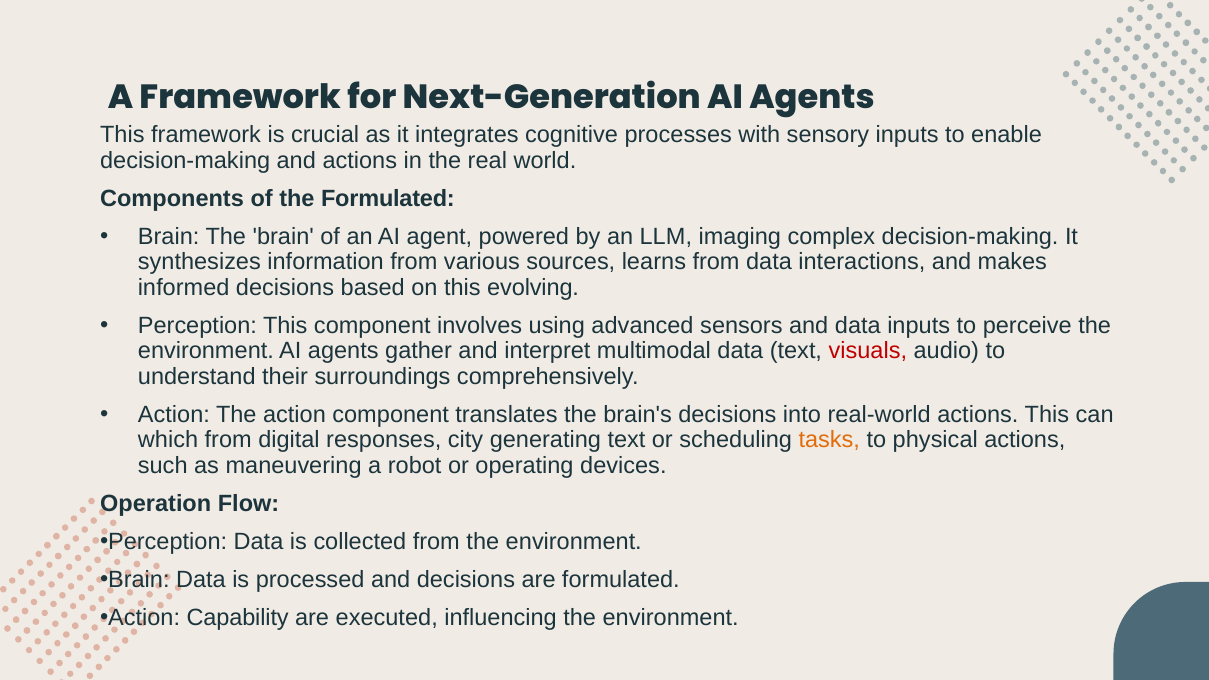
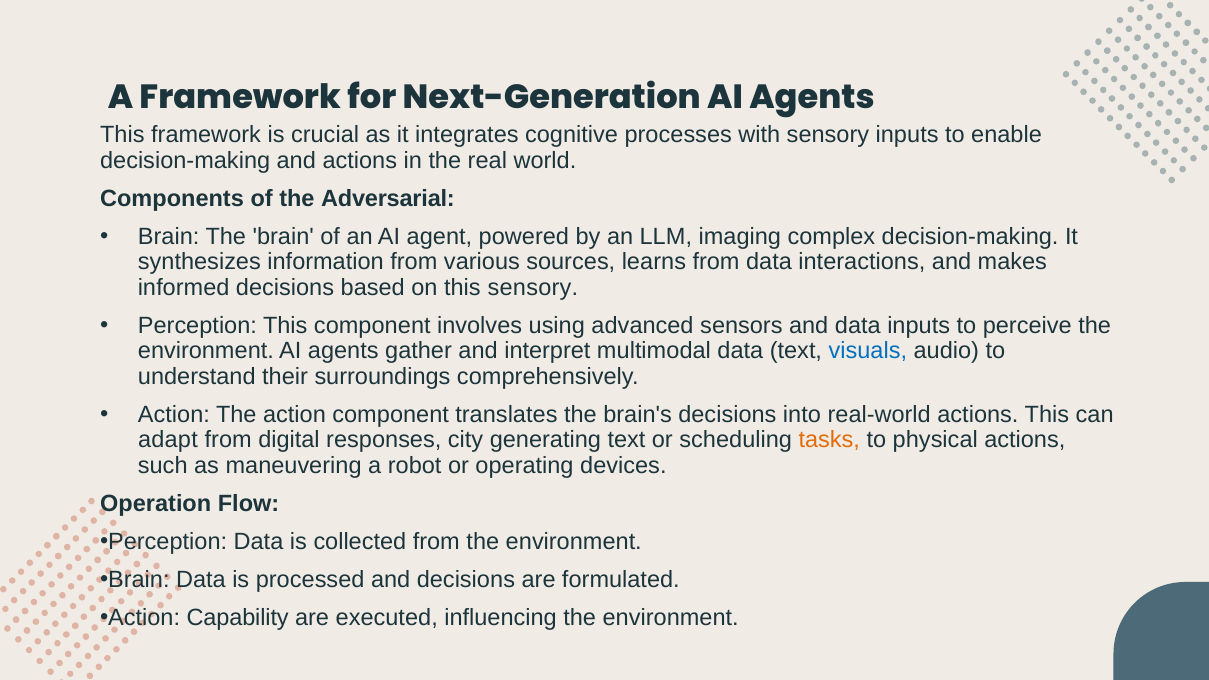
the Formulated: Formulated -> Adversarial (388, 198)
this evolving: evolving -> sensory (533, 287)
visuals colour: red -> blue (868, 351)
which: which -> adapt (168, 440)
